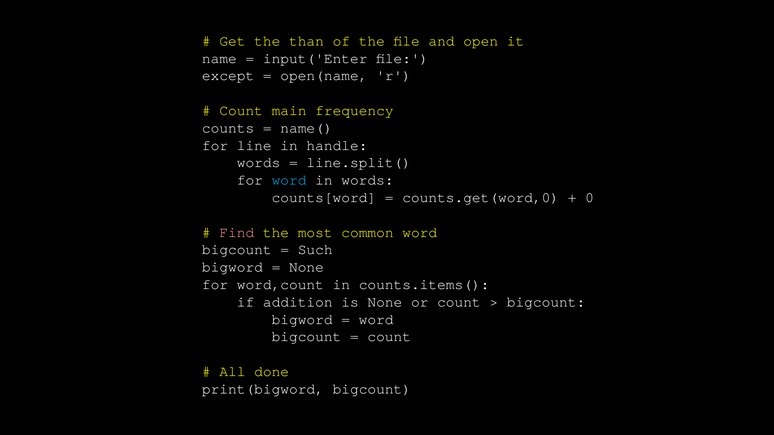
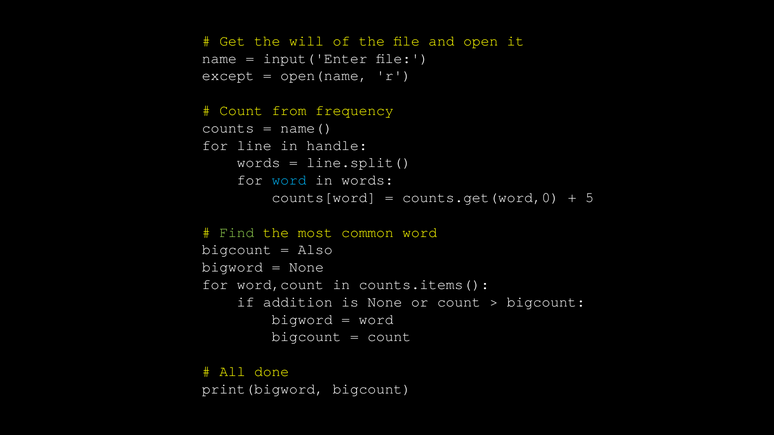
than: than -> will (306, 41)
main: main -> from (289, 111)
0: 0 -> 5 (590, 198)
Find colour: pink -> light green (237, 232)
Such: Such -> Also (315, 250)
